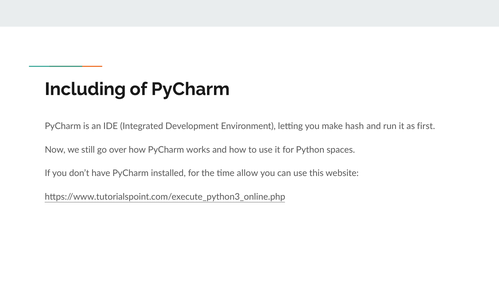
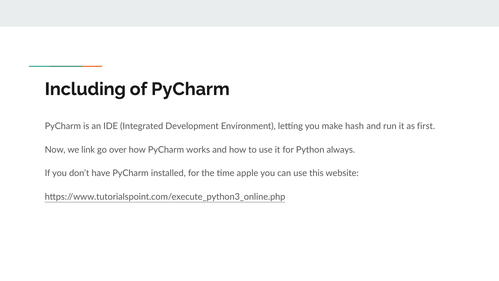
still: still -> link (88, 150)
spaces: spaces -> always (341, 150)
allow: allow -> apple (247, 173)
